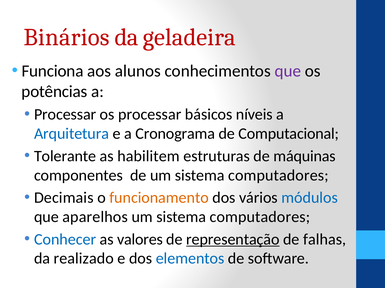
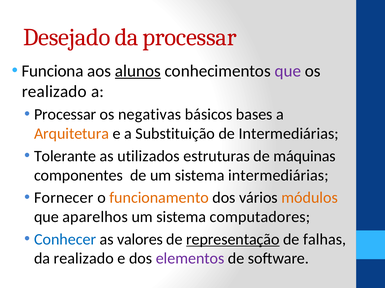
Binários: Binários -> Desejado (67, 37)
da geladeira: geladeira -> processar (189, 37)
alunos underline: none -> present (138, 71)
potências: potências -> realizado (54, 92)
os processar: processar -> negativas (150, 115)
níveis: níveis -> bases (254, 115)
Arquitetura colour: blue -> orange (72, 134)
Cronograma: Cronograma -> Substituição (175, 134)
de Computacional: Computacional -> Intermediárias (289, 134)
habilitem: habilitem -> utilizados (149, 156)
de um sistema computadores: computadores -> intermediárias (278, 176)
Decimais: Decimais -> Fornecer (64, 198)
módulos colour: blue -> orange (310, 198)
elementos colour: blue -> purple (190, 259)
